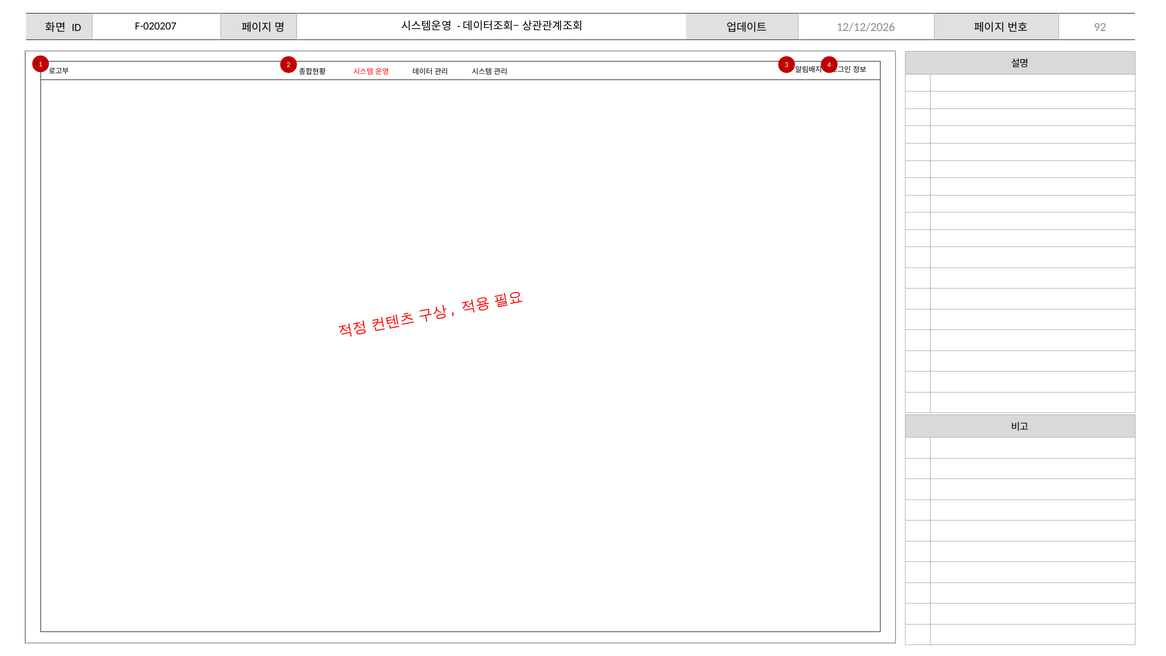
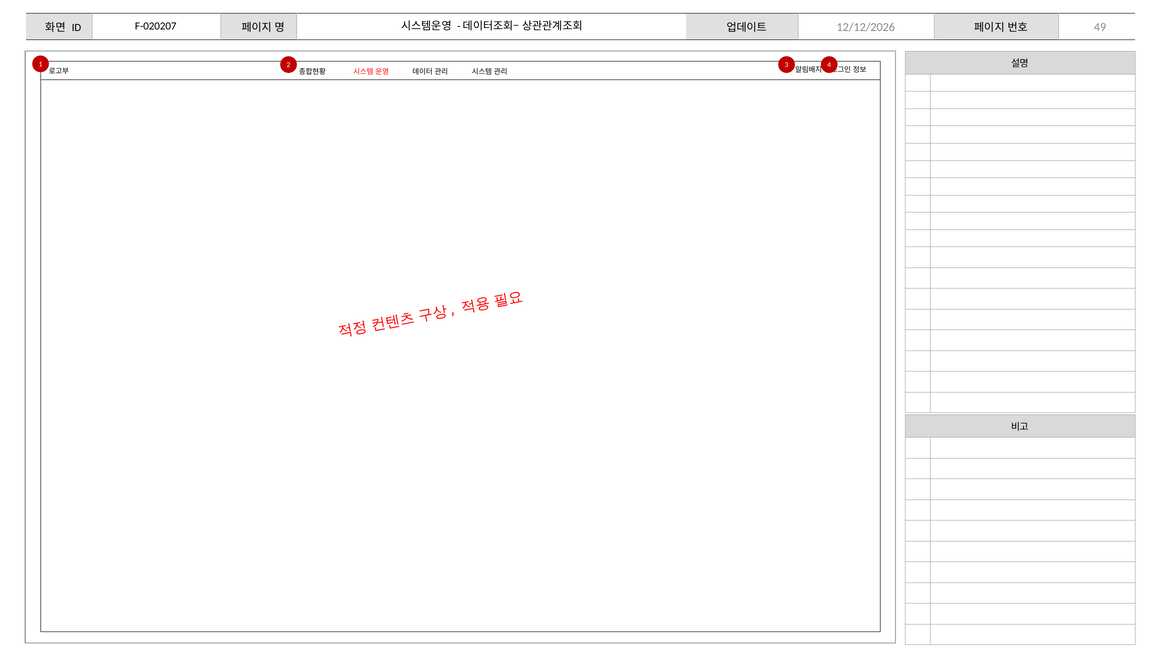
92: 92 -> 49 (1100, 27)
